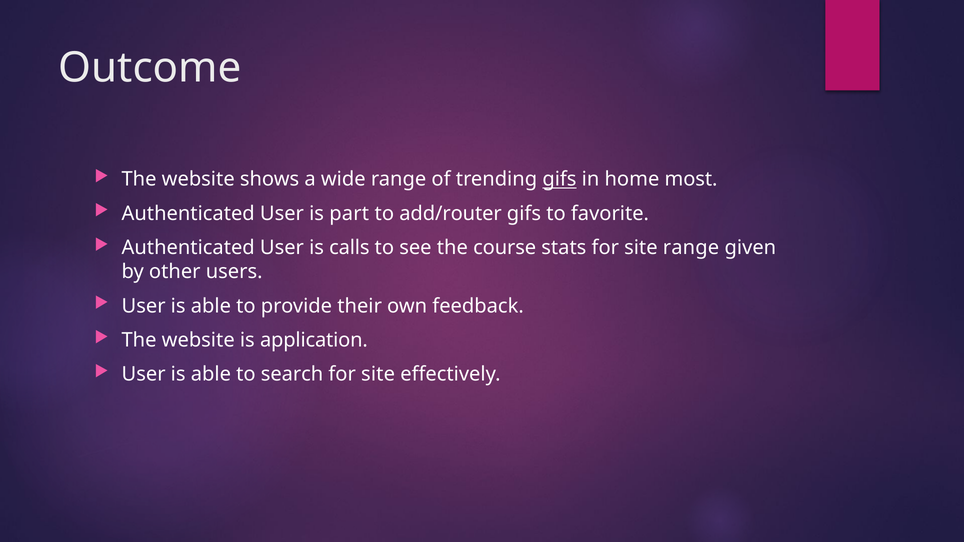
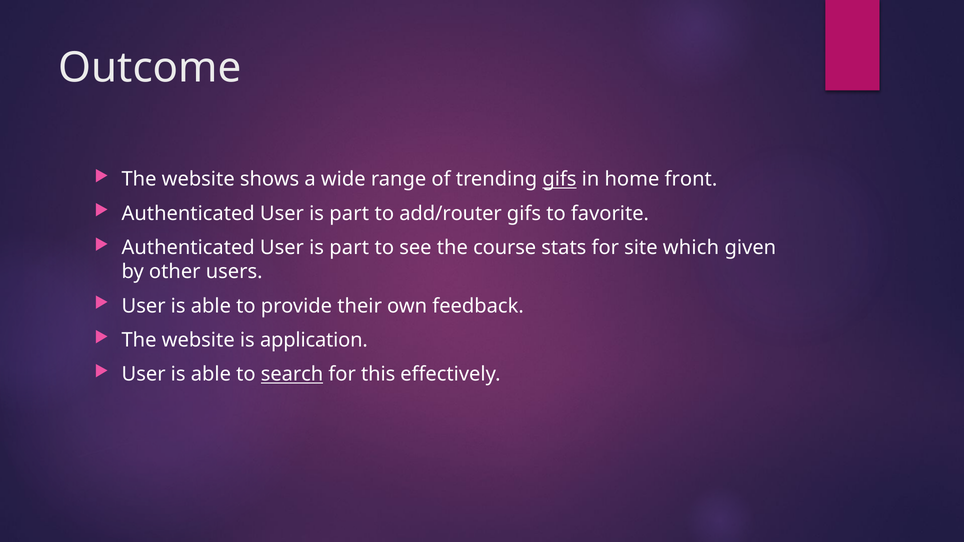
most: most -> front (691, 179)
calls: calls -> part (349, 248)
site range: range -> which (691, 248)
search underline: none -> present (292, 375)
site: site -> this (378, 375)
